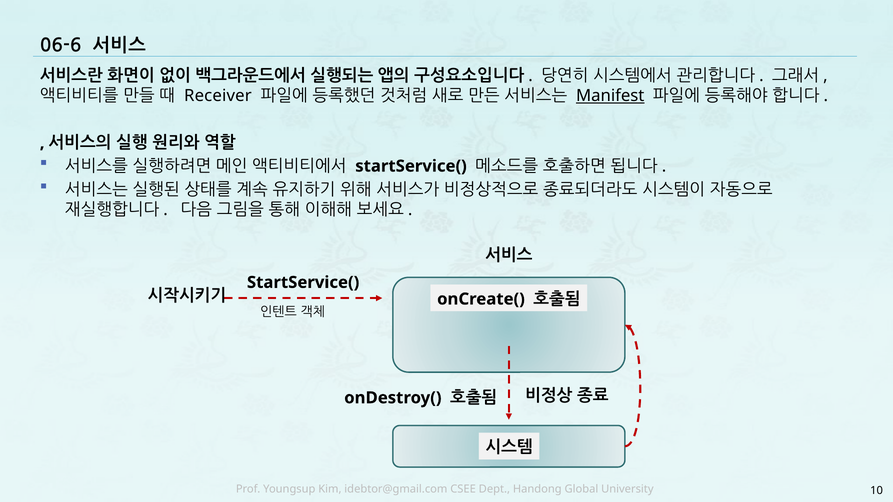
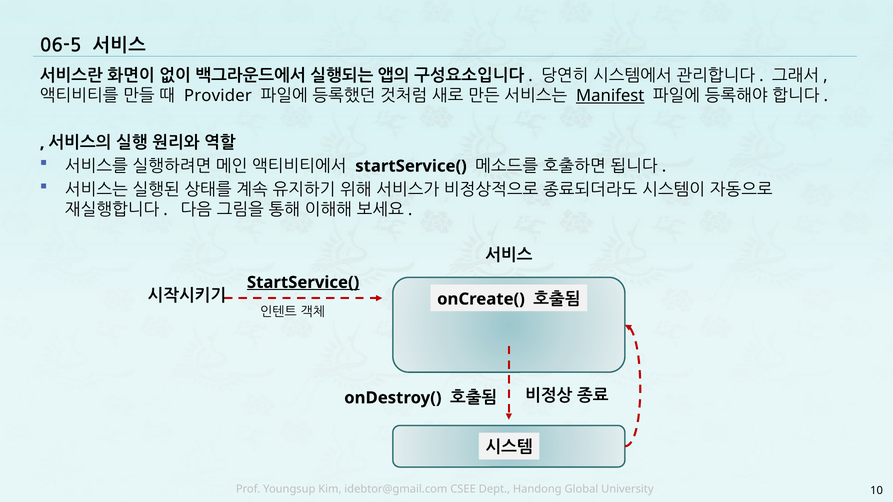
06-6: 06-6 -> 06-5 (61, 46)
Receiver: Receiver -> Provider (218, 96)
StartService( underline: none -> present (303, 283)
